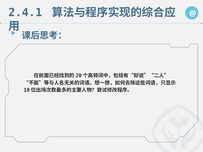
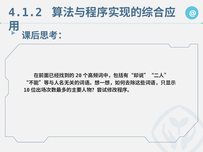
2.4.1: 2.4.1 -> 4.1.2 (25, 13)
